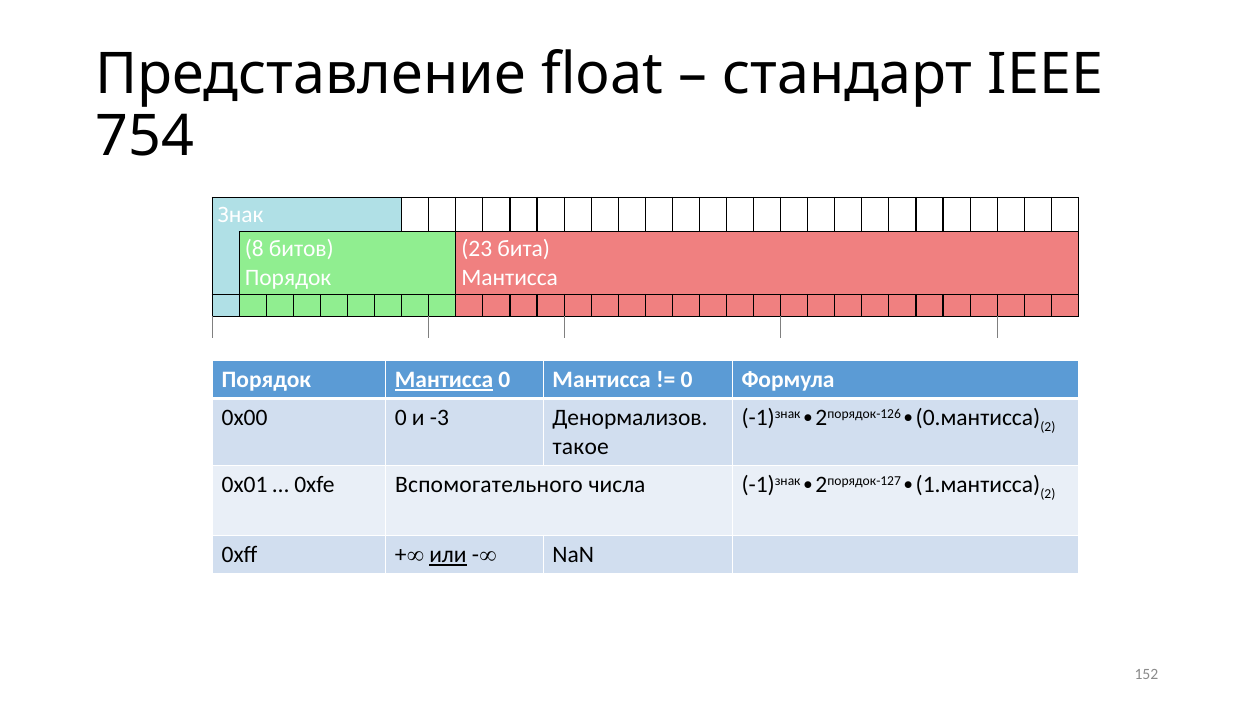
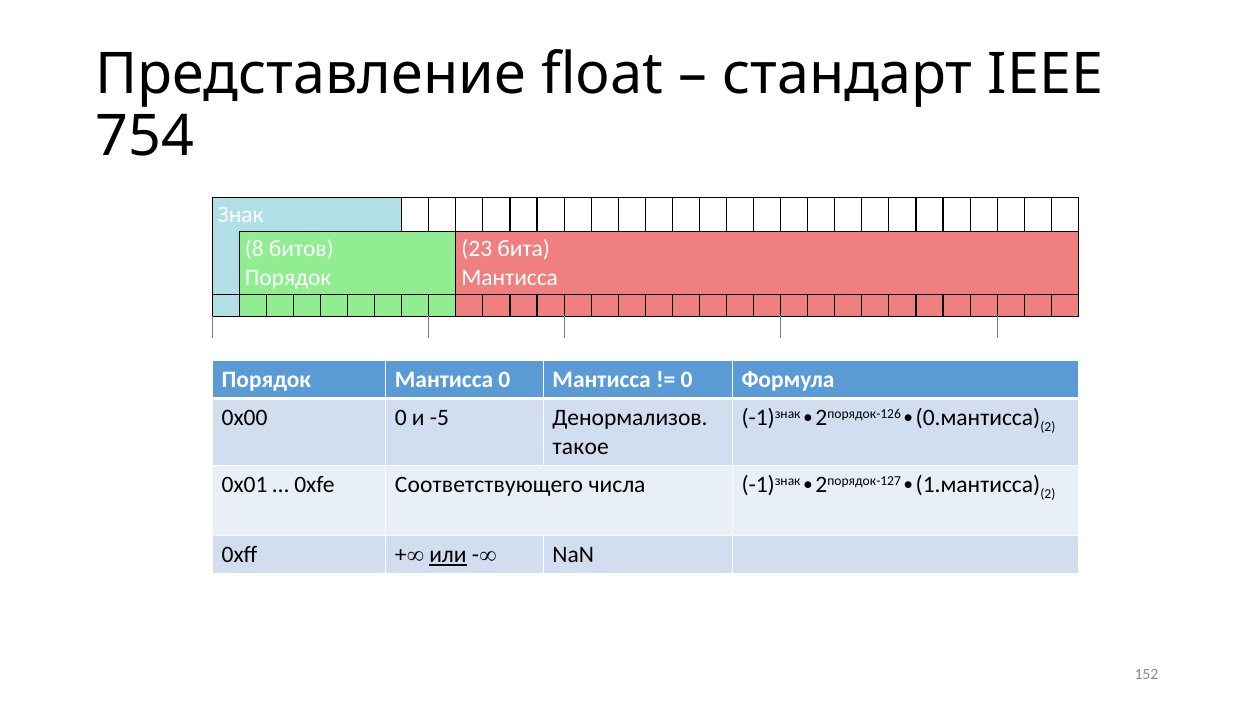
Мантисса underline: present -> none (444, 379)
-3: -3 -> -5 (440, 418)
Вспомогательного: Вспомогательного -> Соответствующего (489, 484)
